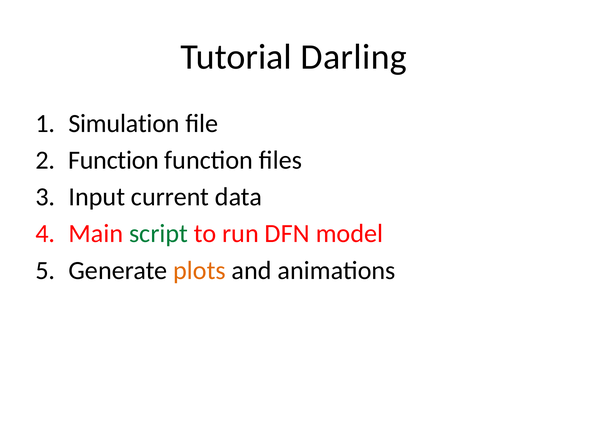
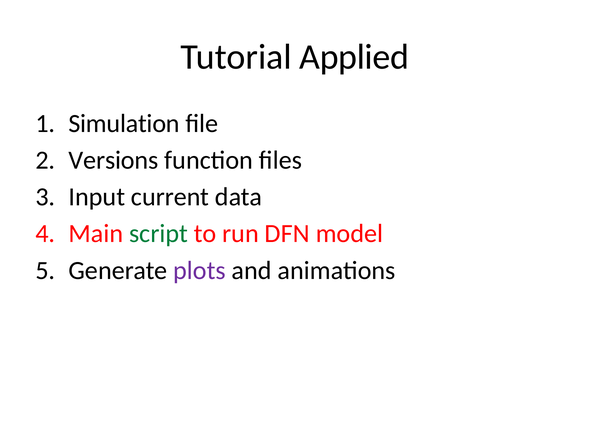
Darling: Darling -> Applied (354, 57)
Function: Function -> Versions (113, 160)
plots colour: orange -> purple (199, 270)
